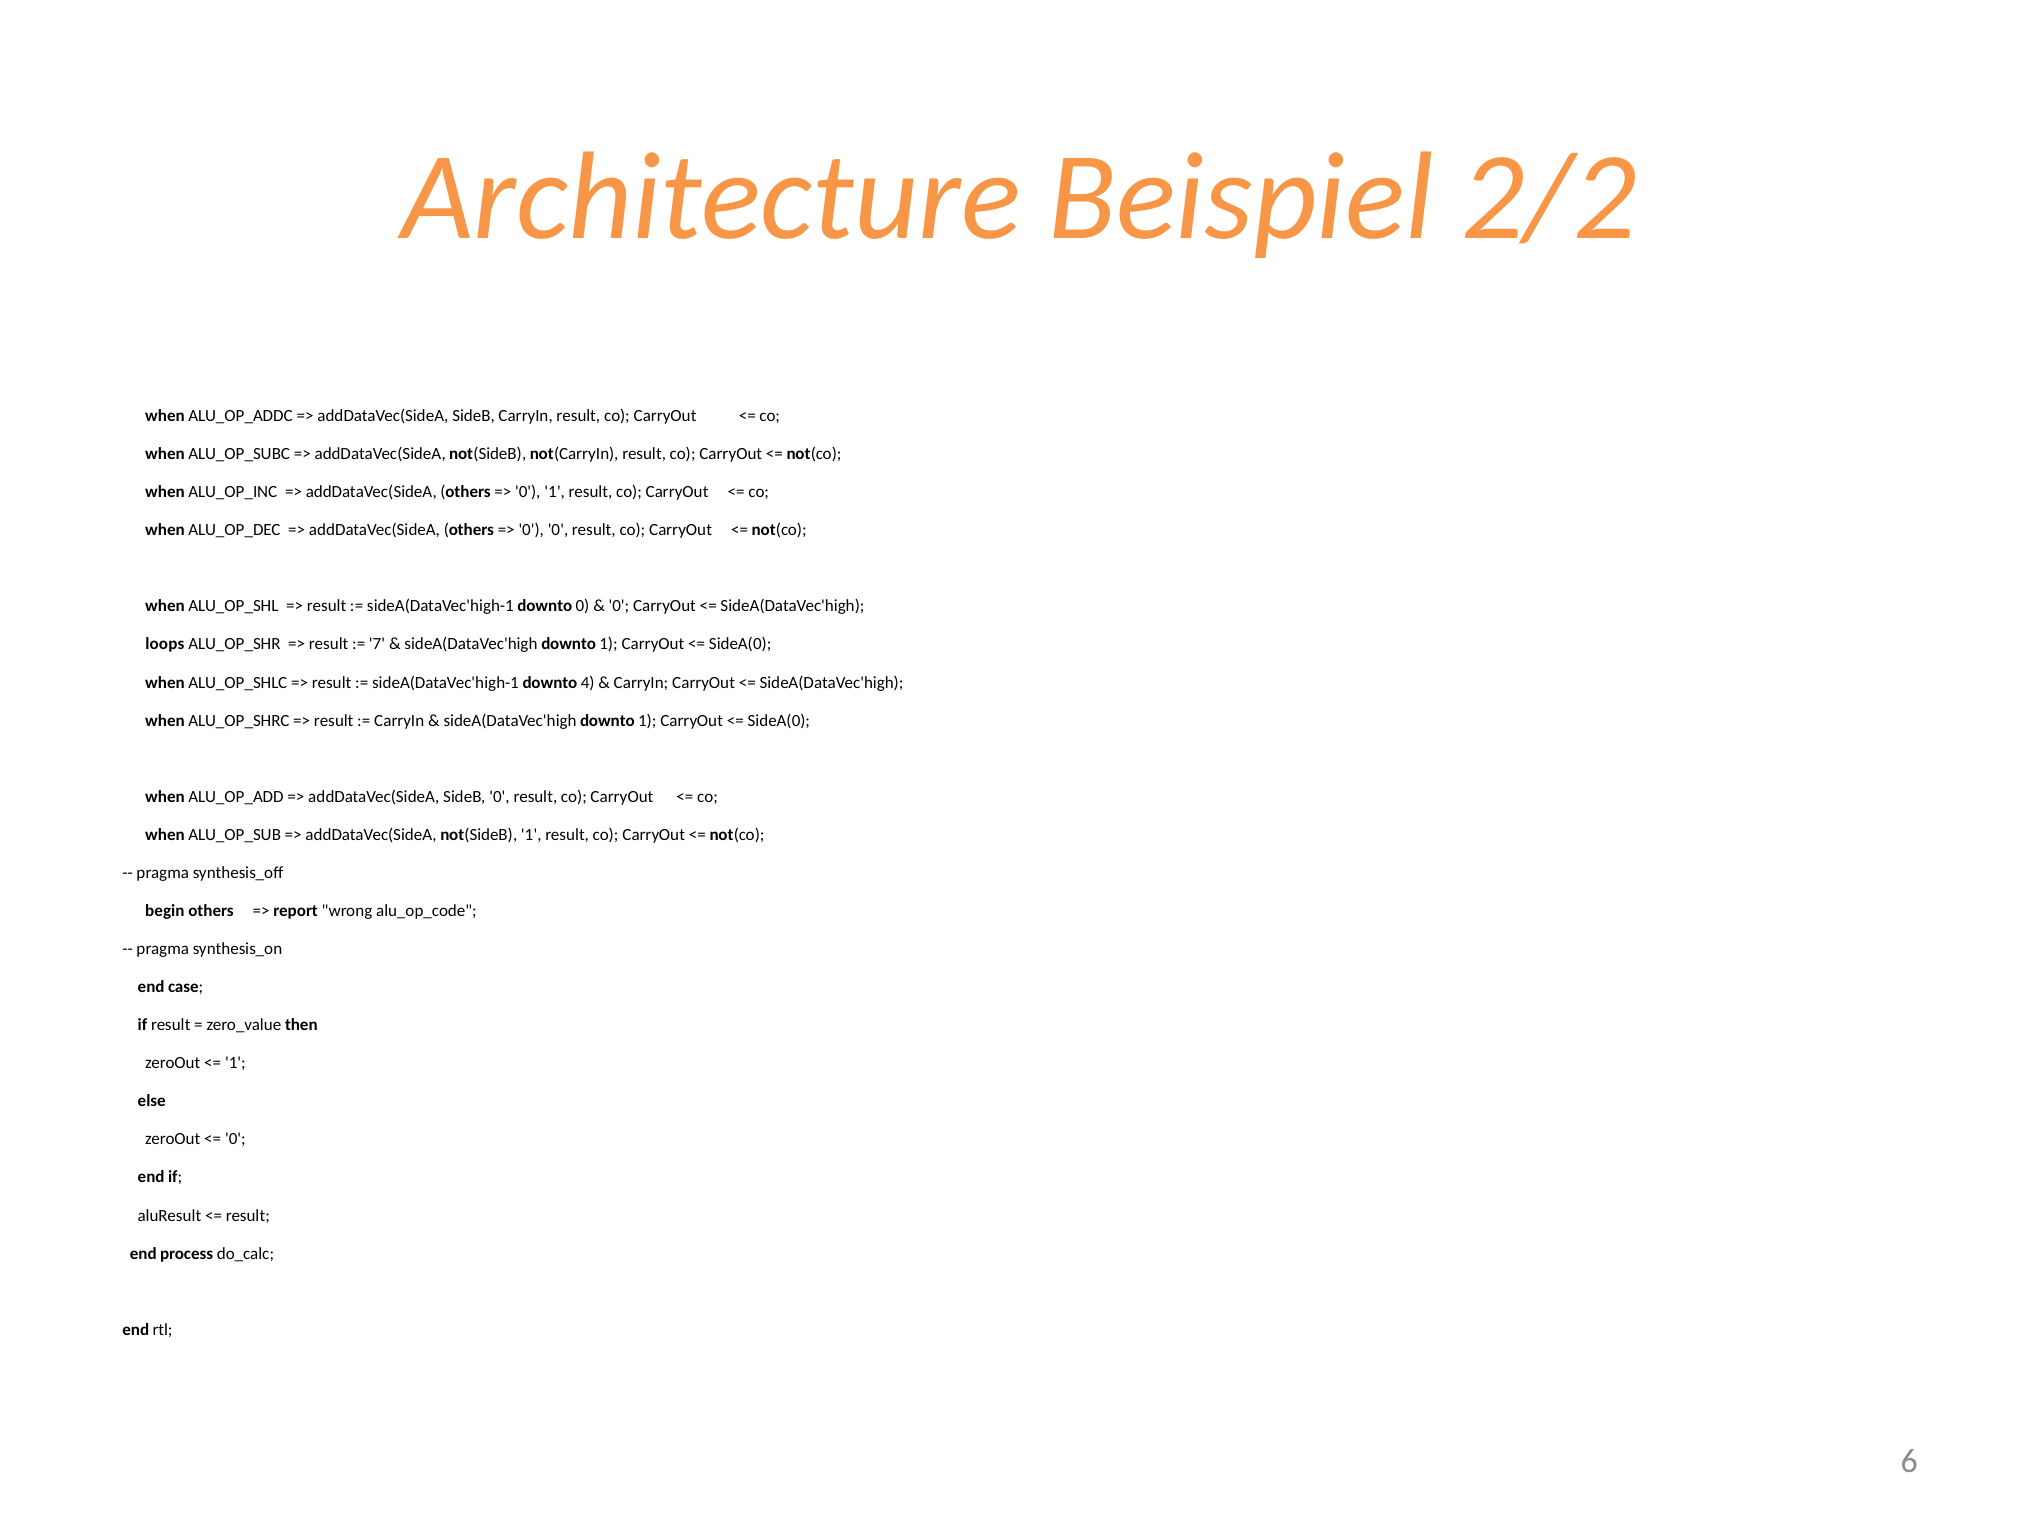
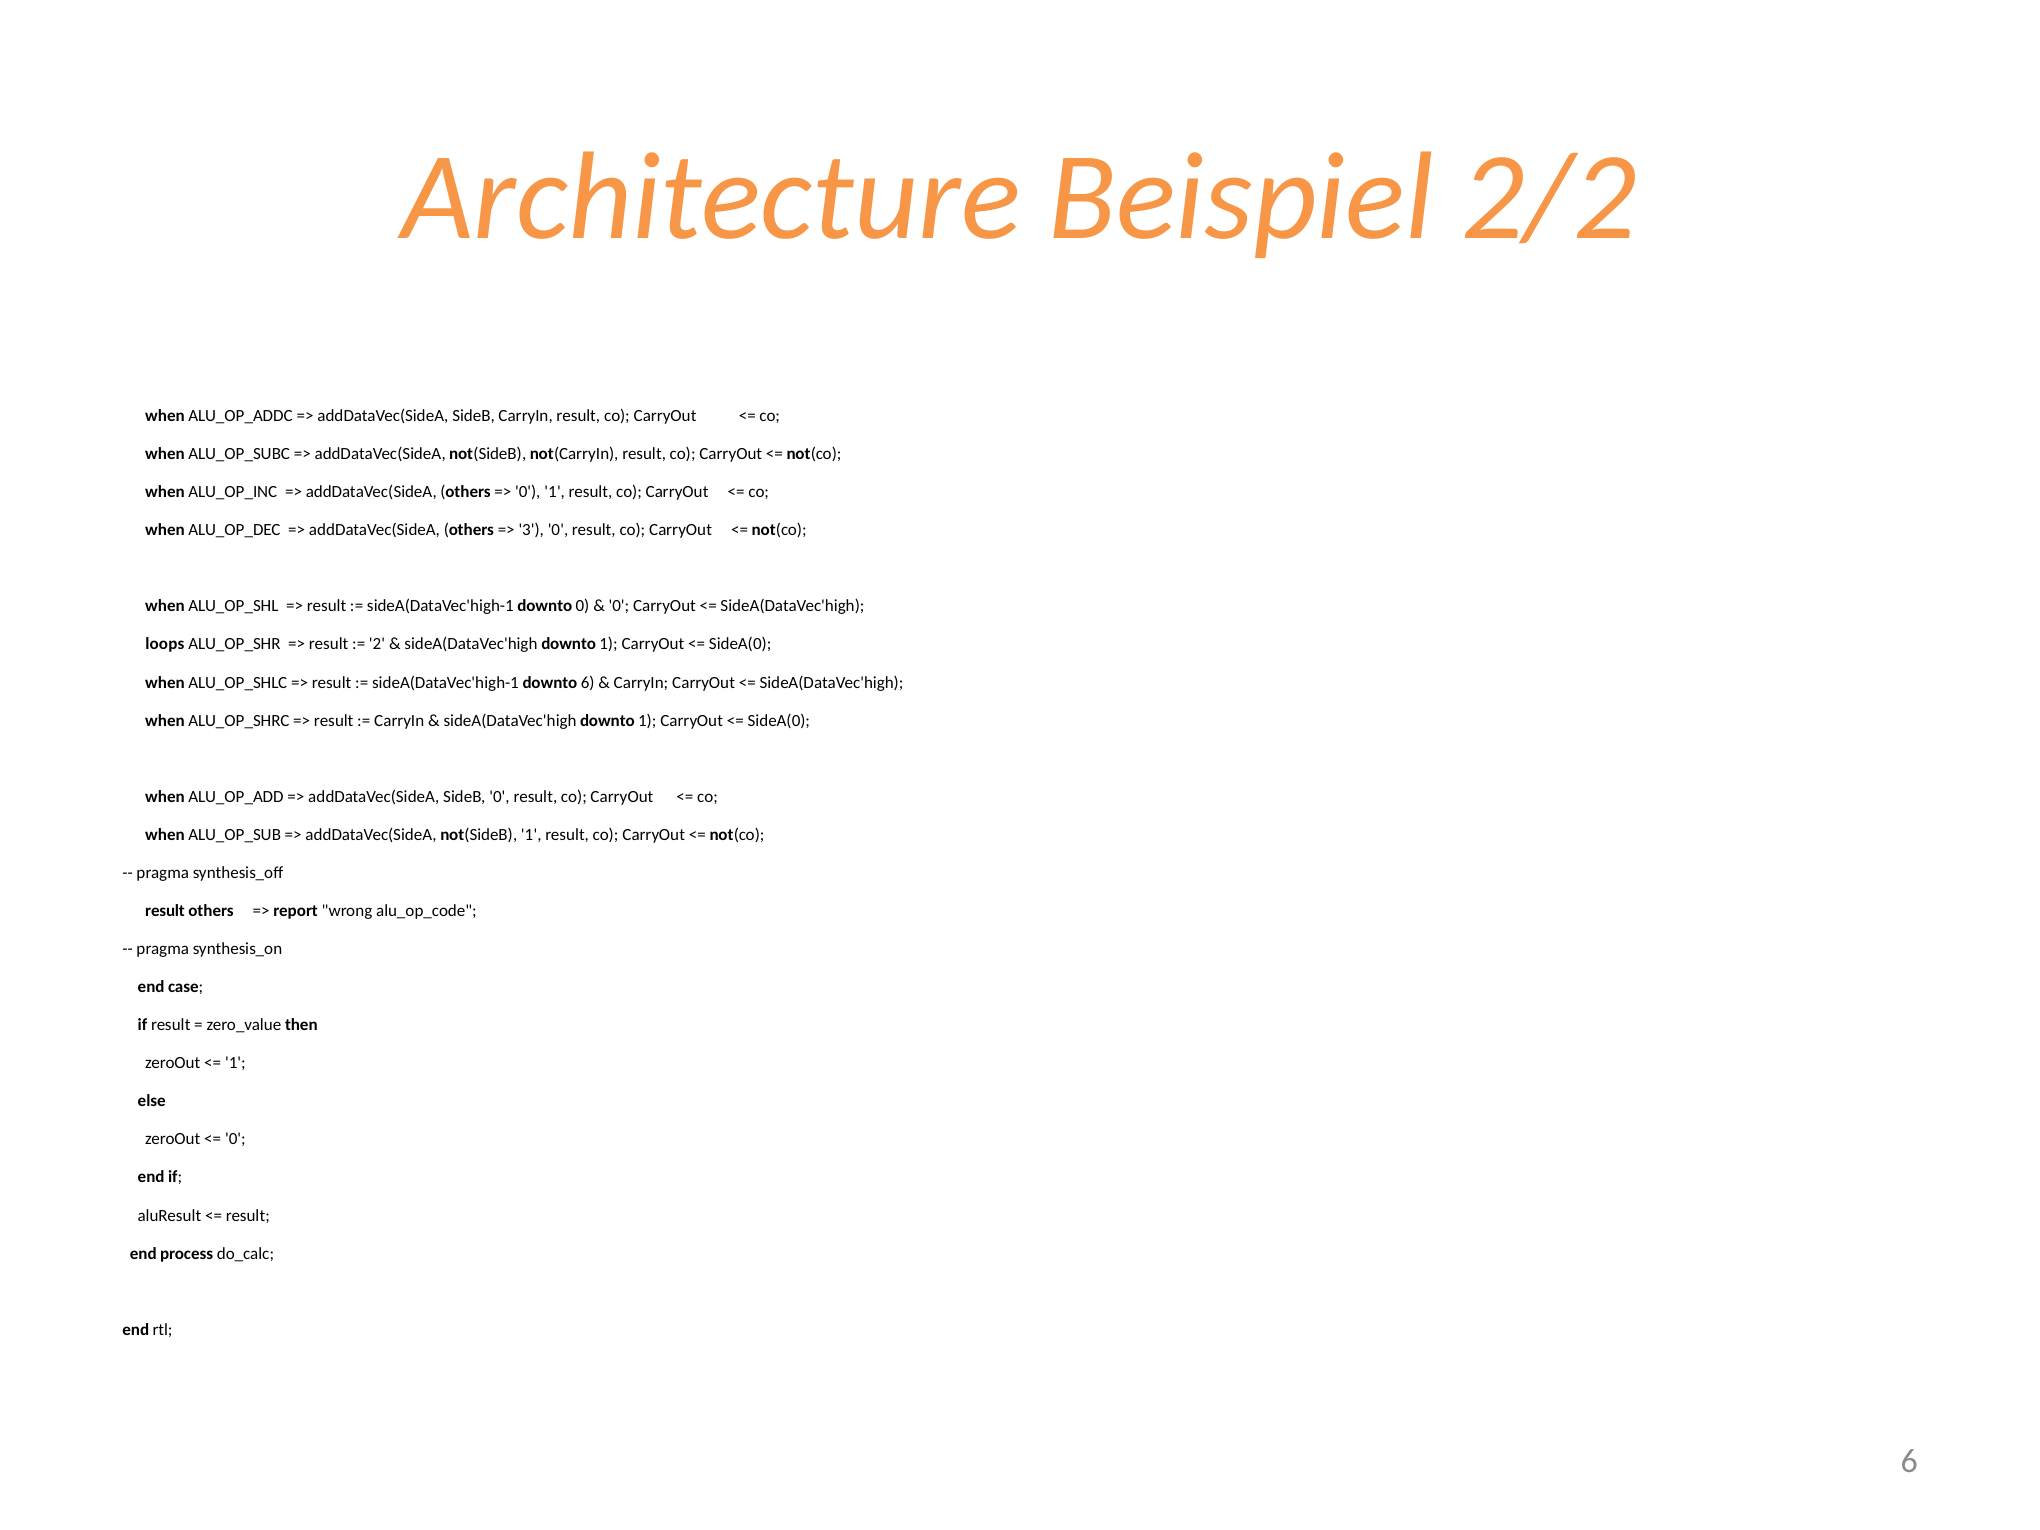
0: 0 -> 3 (531, 530)
7: 7 -> 2 (377, 644)
downto 4: 4 -> 6 (588, 682)
begin: begin -> result (165, 911)
